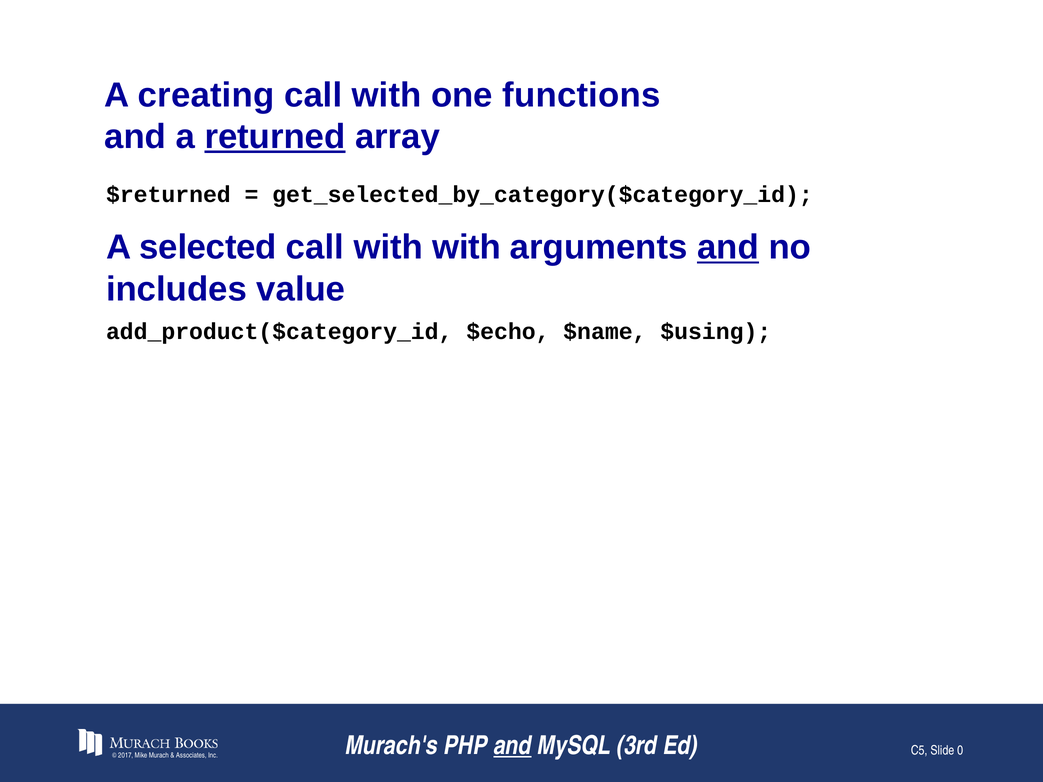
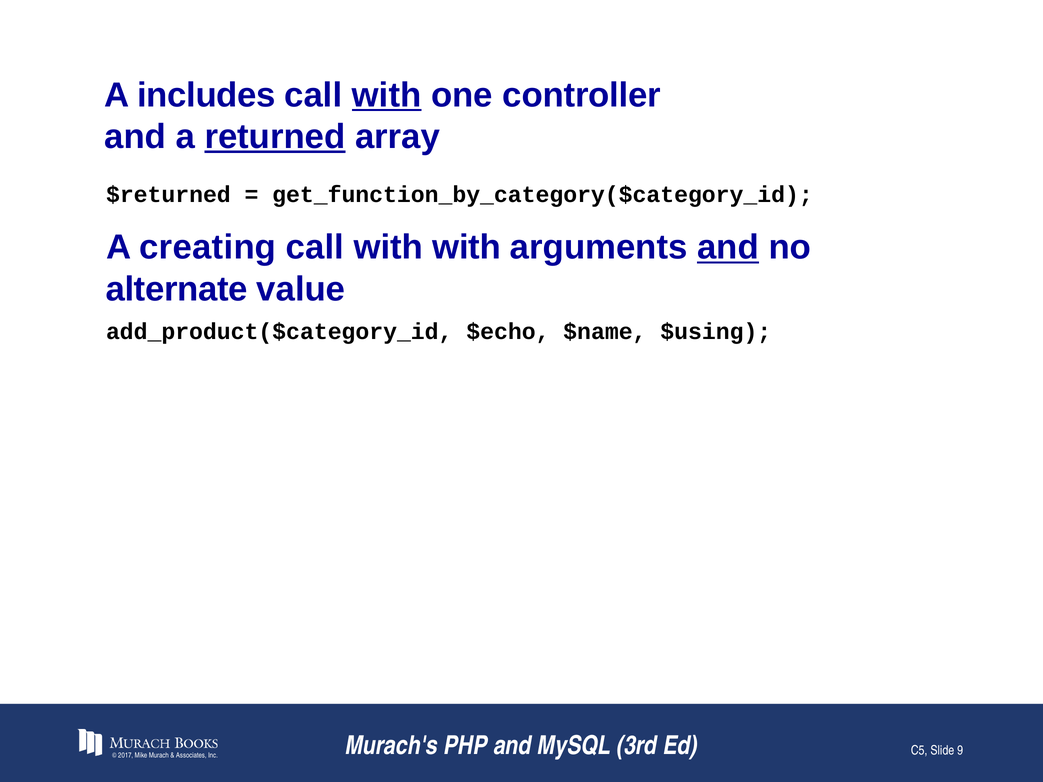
creating: creating -> includes (206, 95)
with underline: none -> present (387, 95)
functions: functions -> controller (582, 95)
get_selected_by_category($category_id: get_selected_by_category($category_id -> get_function_by_category($category_id (542, 195)
selected: selected -> creating (208, 248)
includes: includes -> alternate (177, 289)
and underline: present -> none (512, 746)
0: 0 -> 9 (960, 750)
